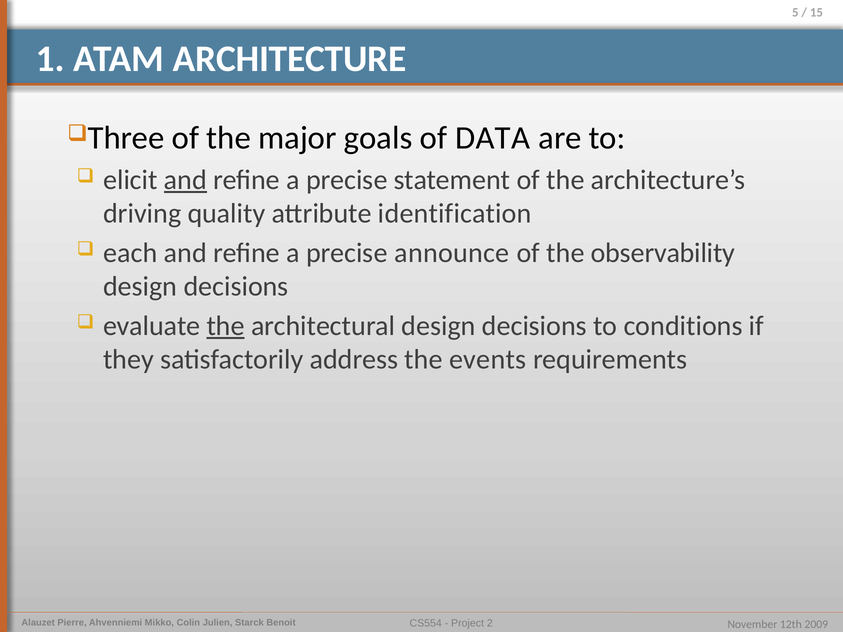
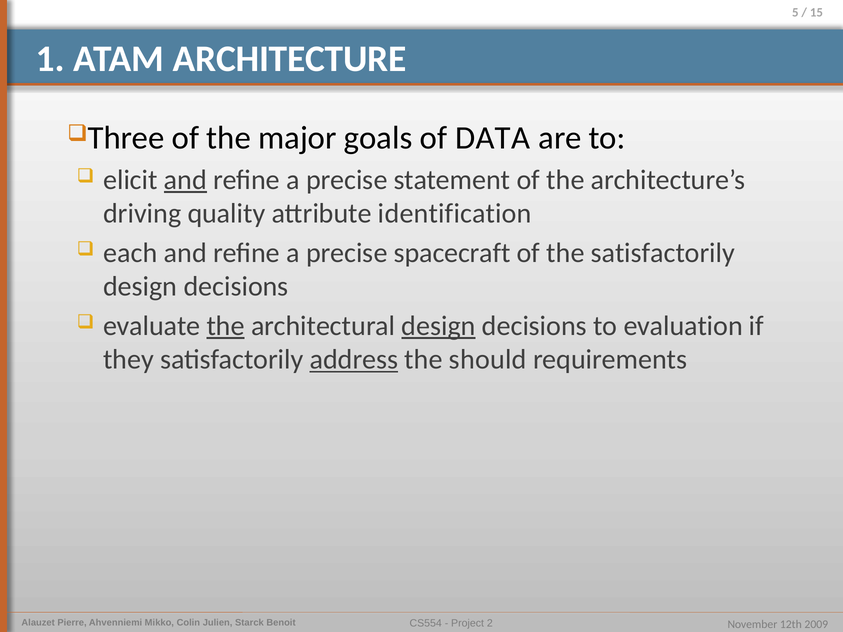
announce: announce -> spacecraft (452, 253)
the observability: observability -> satisfactorily (663, 253)
design underline: none -> present (439, 326)
conditions: conditions -> evaluation (683, 326)
address underline: none -> present (354, 360)
events: events -> should (488, 360)
